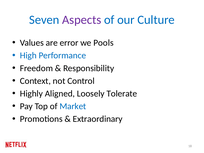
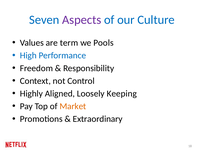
error: error -> term (69, 43)
Tolerate: Tolerate -> Keeping (122, 94)
Market colour: blue -> orange (73, 106)
